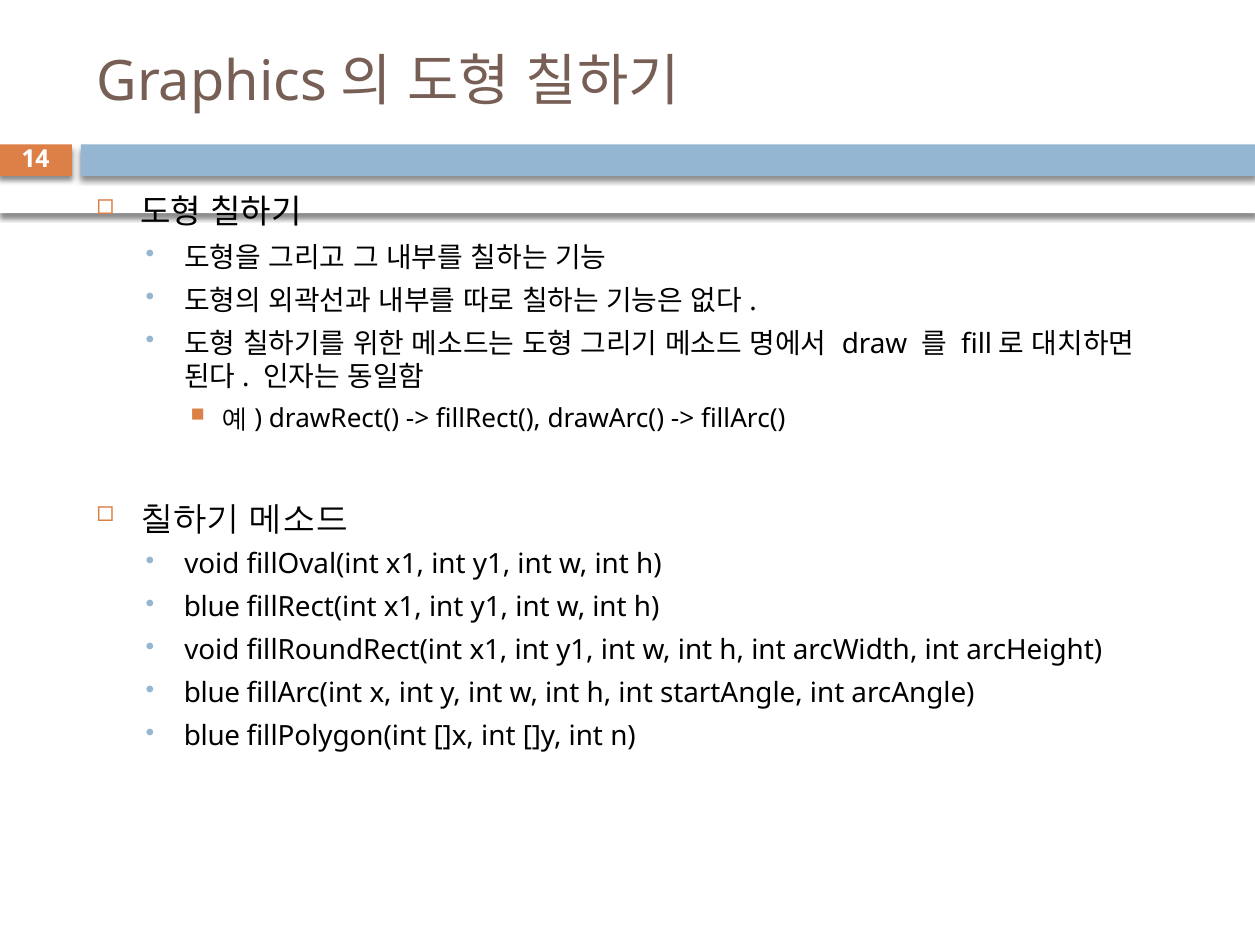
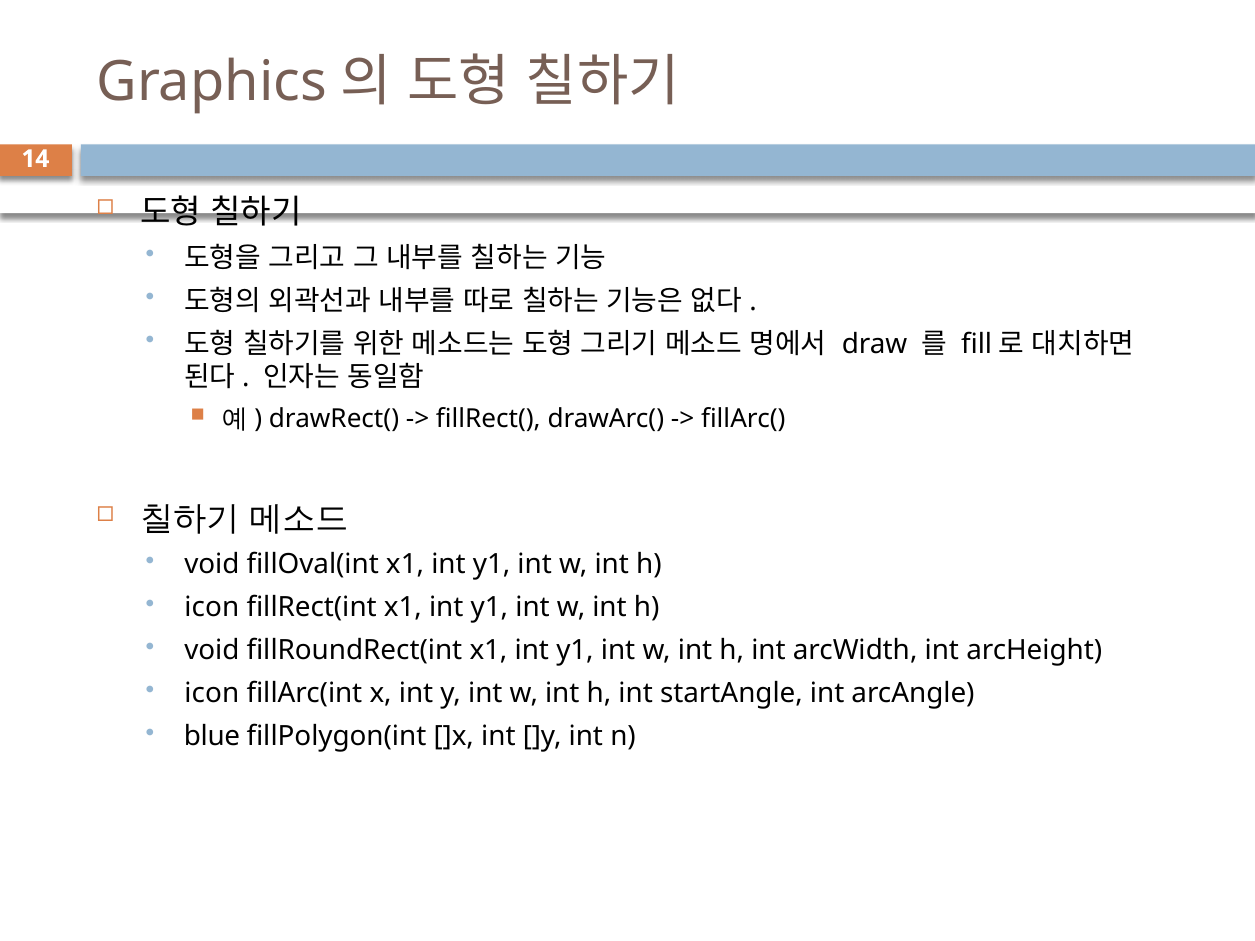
blue: blue -> icon (212, 608)
blue: blue -> icon (212, 694)
